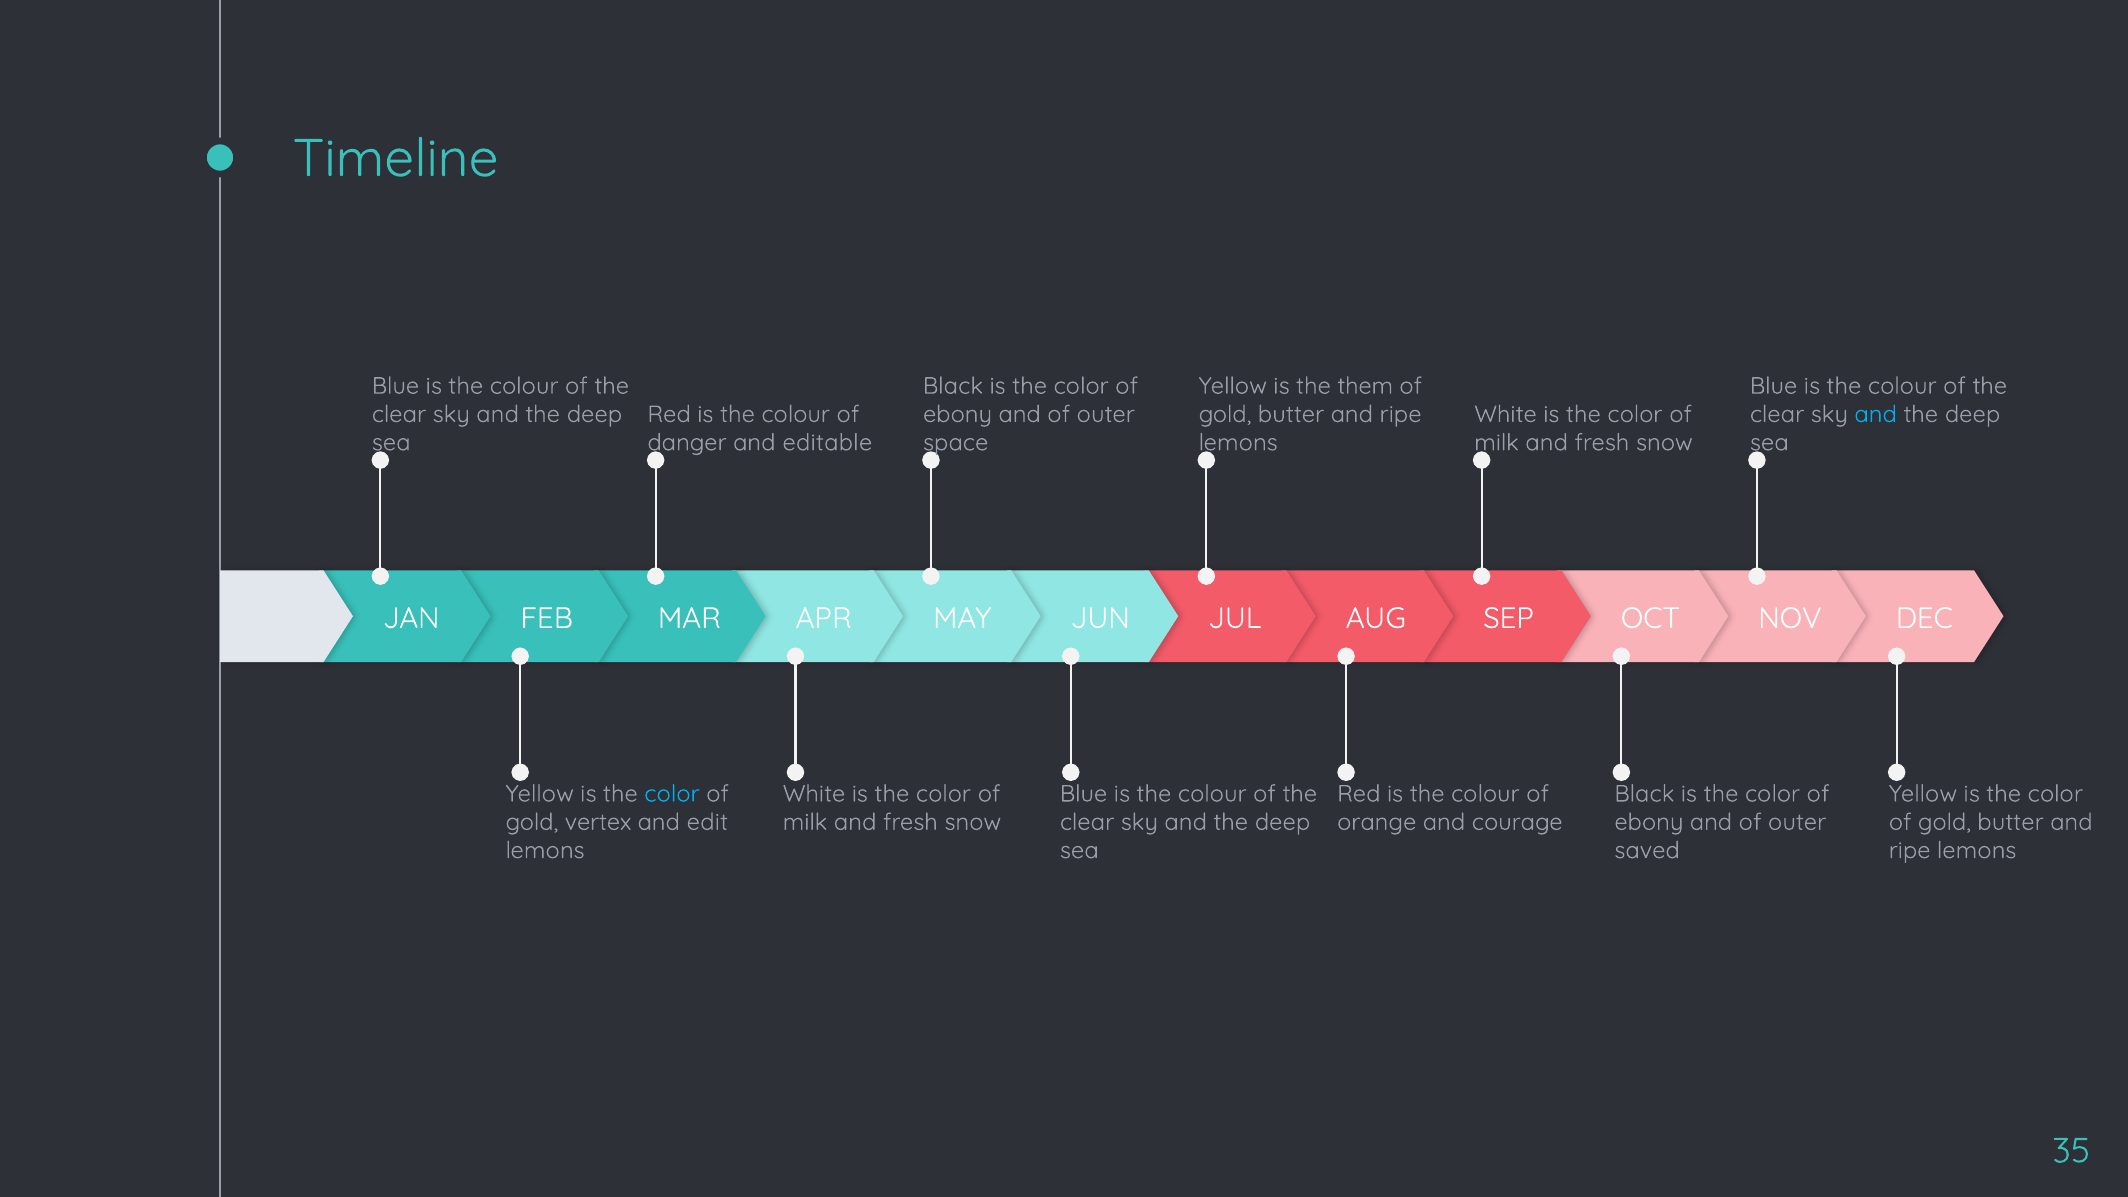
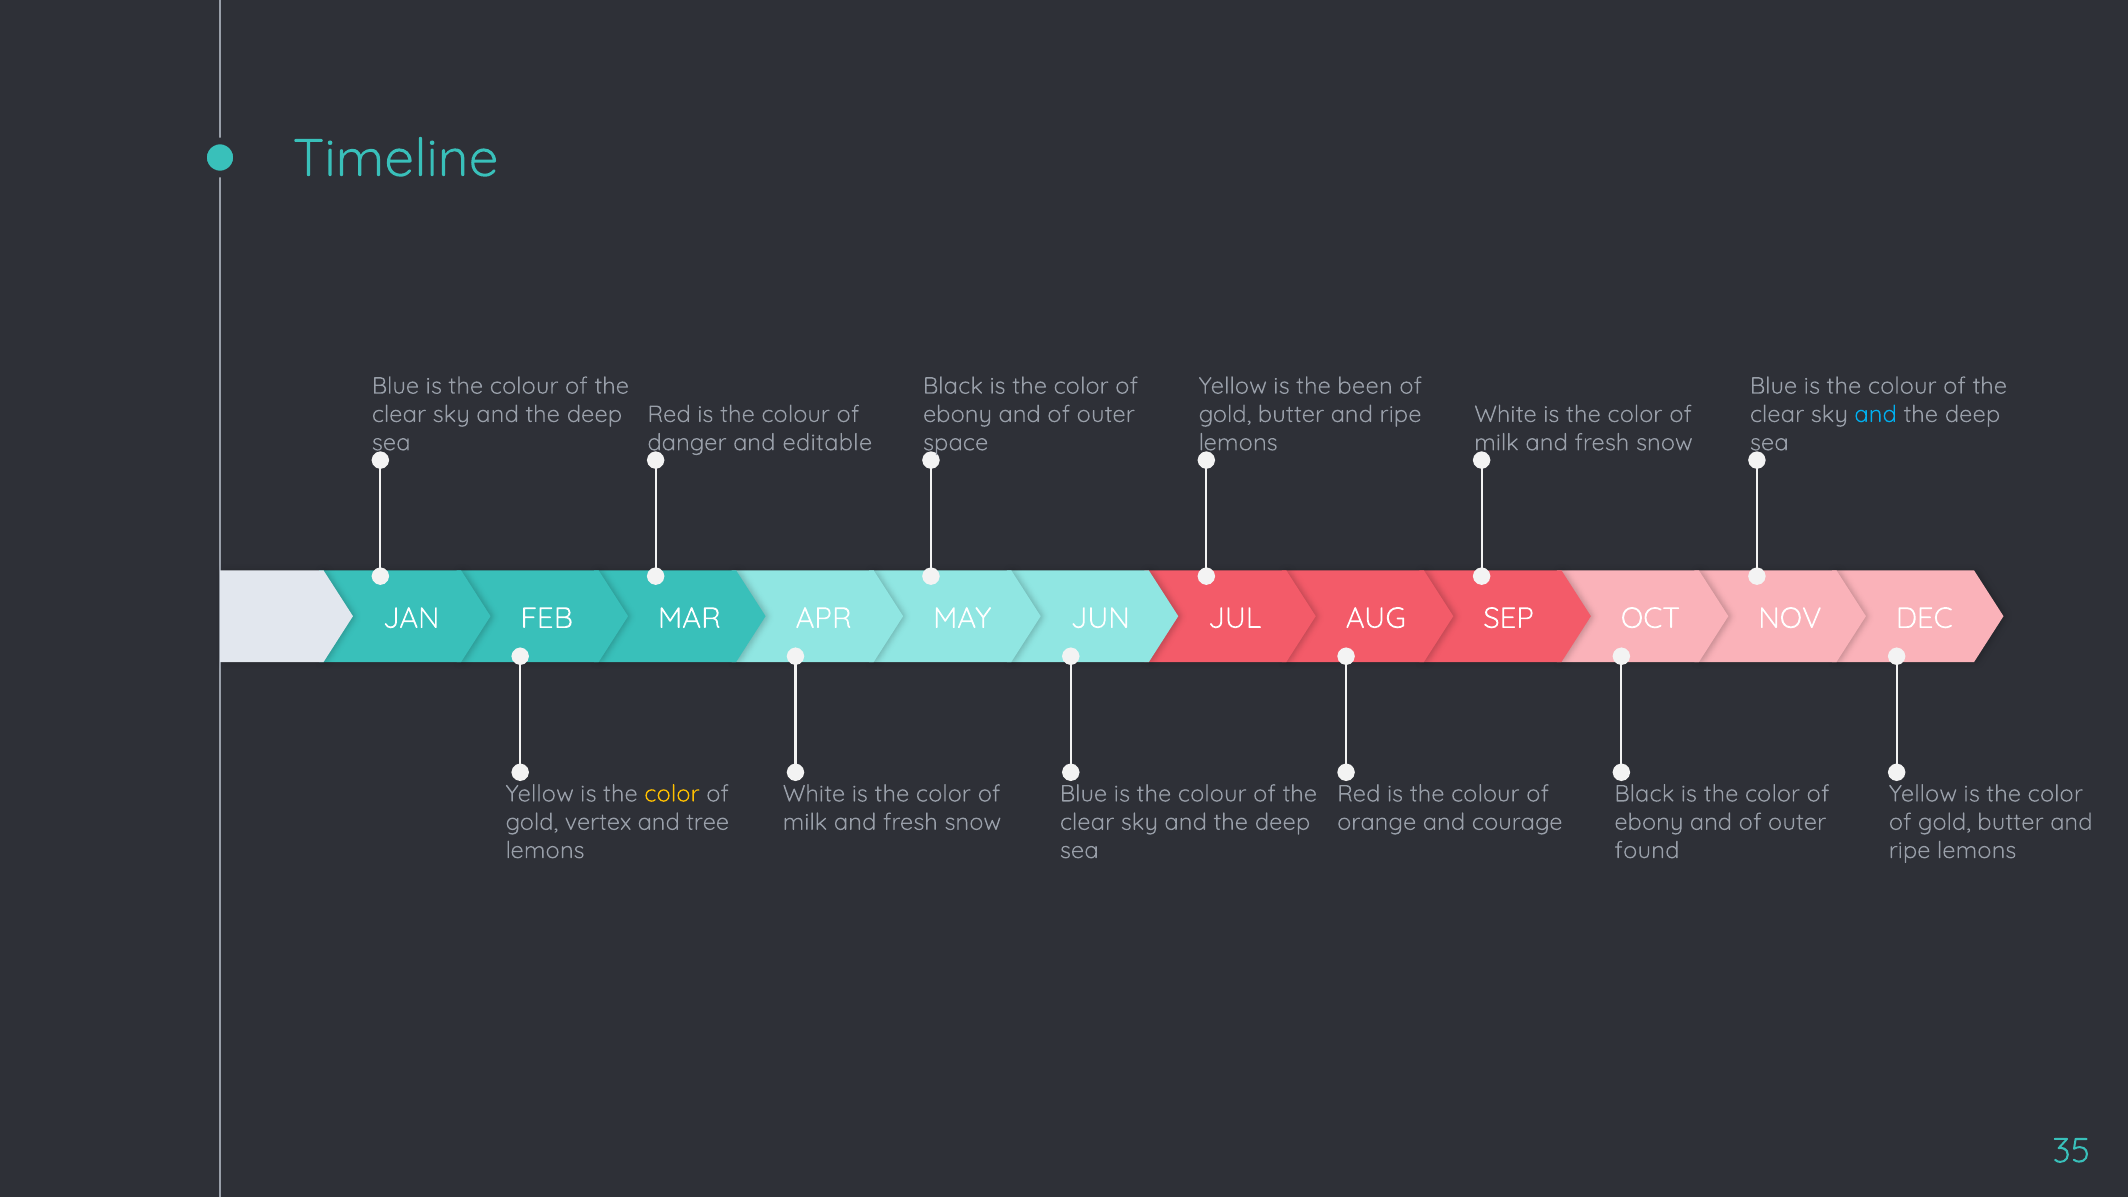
them: them -> been (1365, 386)
color colour: light blue -> yellow (672, 794)
edit: edit -> tree (708, 822)
saved: saved -> found (1647, 850)
